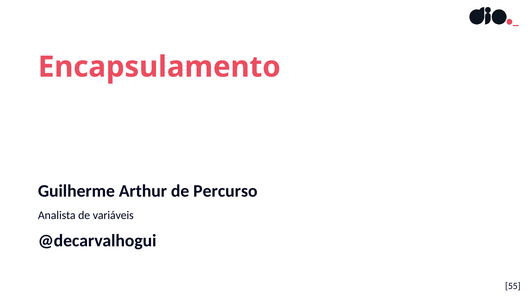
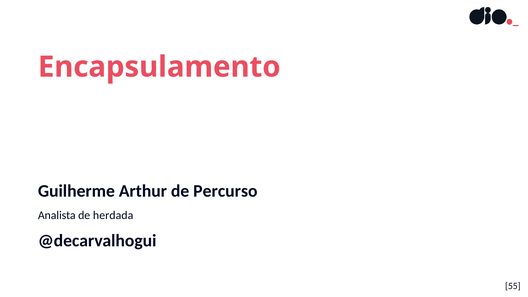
variáveis: variáveis -> herdada (113, 215)
